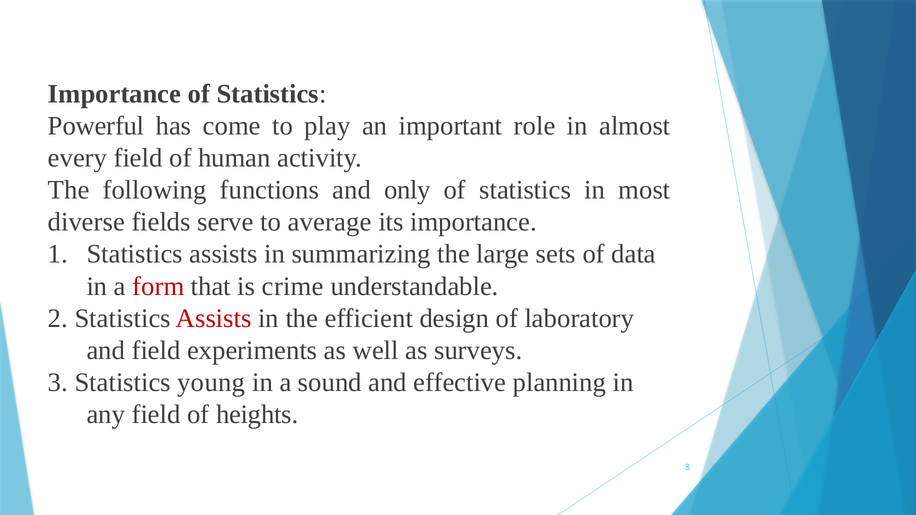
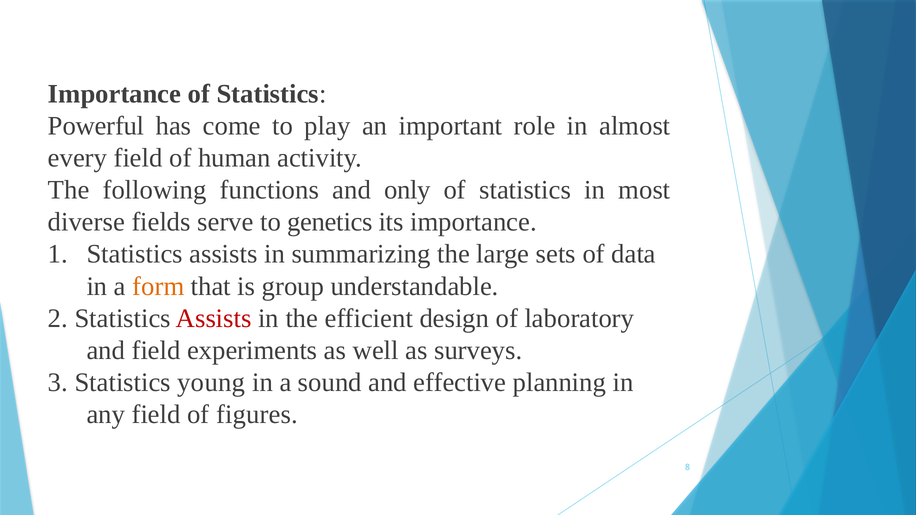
average: average -> genetics (330, 222)
form colour: red -> orange (158, 286)
crime: crime -> group (293, 286)
heights: heights -> figures (257, 415)
